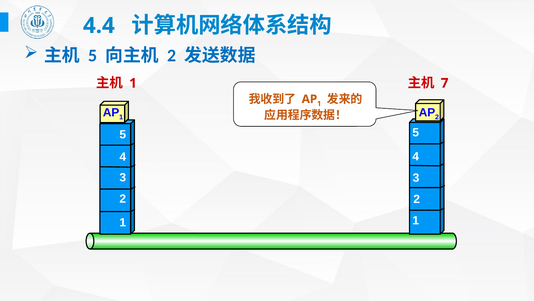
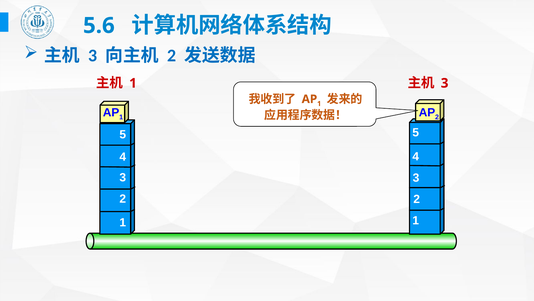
4.4: 4.4 -> 5.6 (99, 26)
5: 5 -> 3 (93, 55)
7: 7 -> 3 (445, 83)
